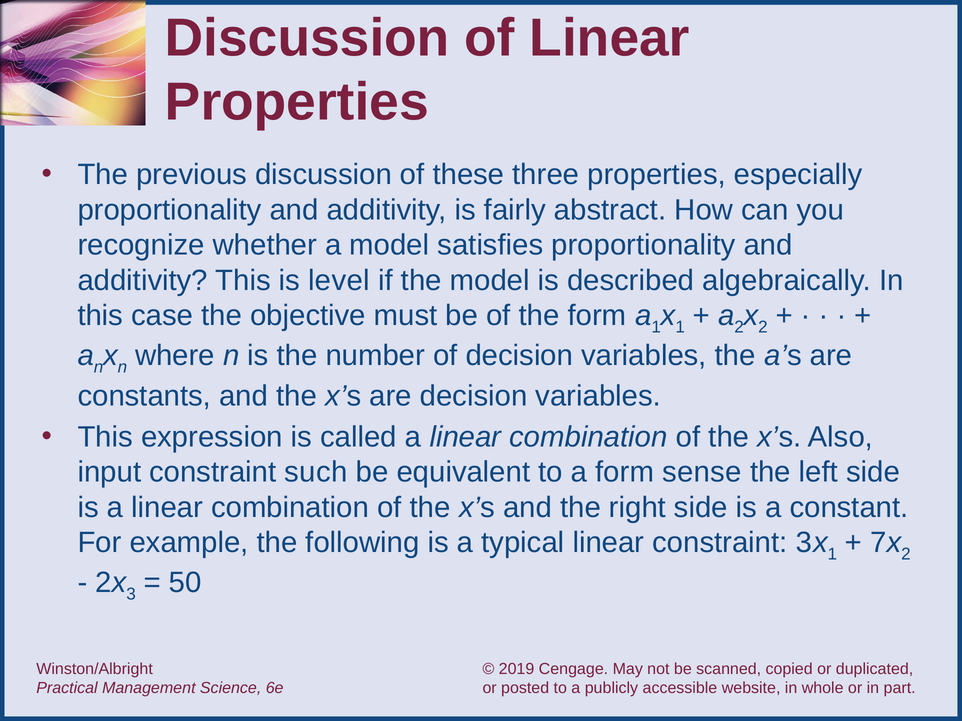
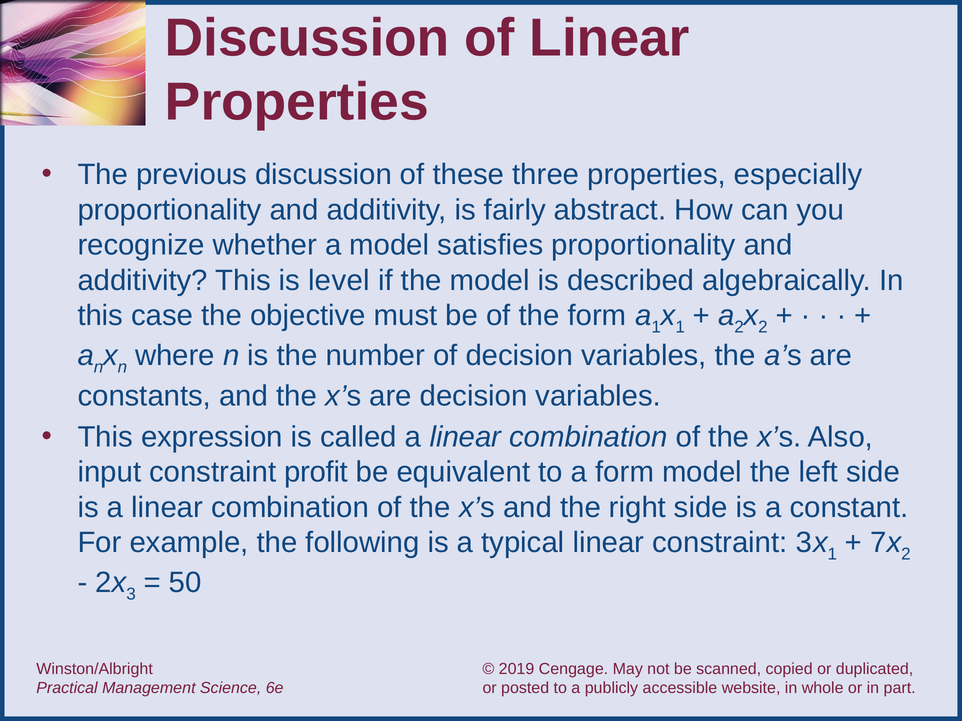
such: such -> profit (316, 472)
form sense: sense -> model (702, 472)
